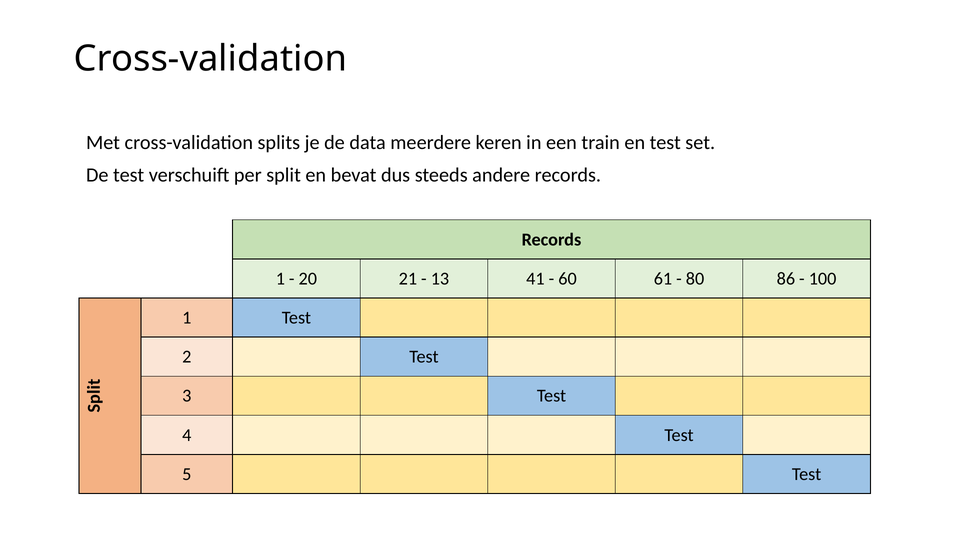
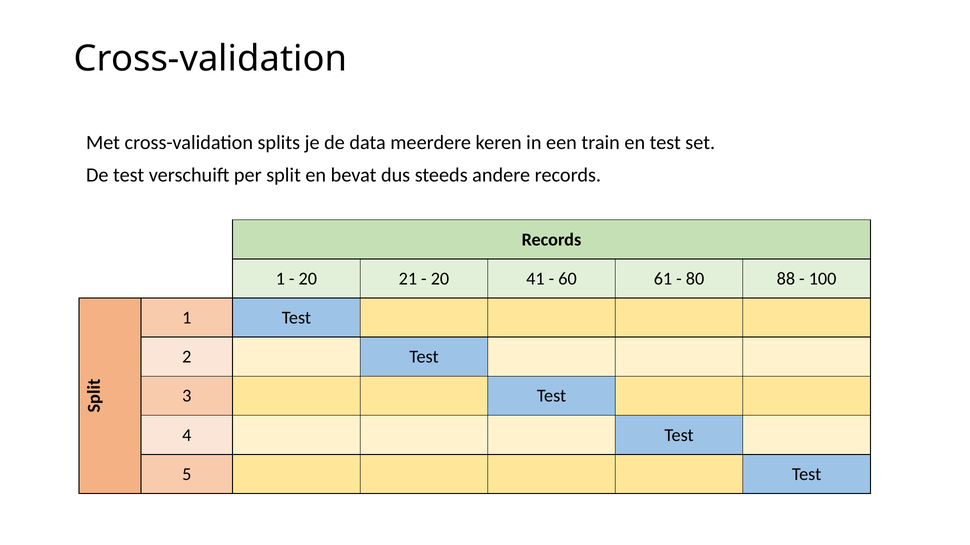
13: 13 -> 20 (440, 279)
86: 86 -> 88 (786, 279)
